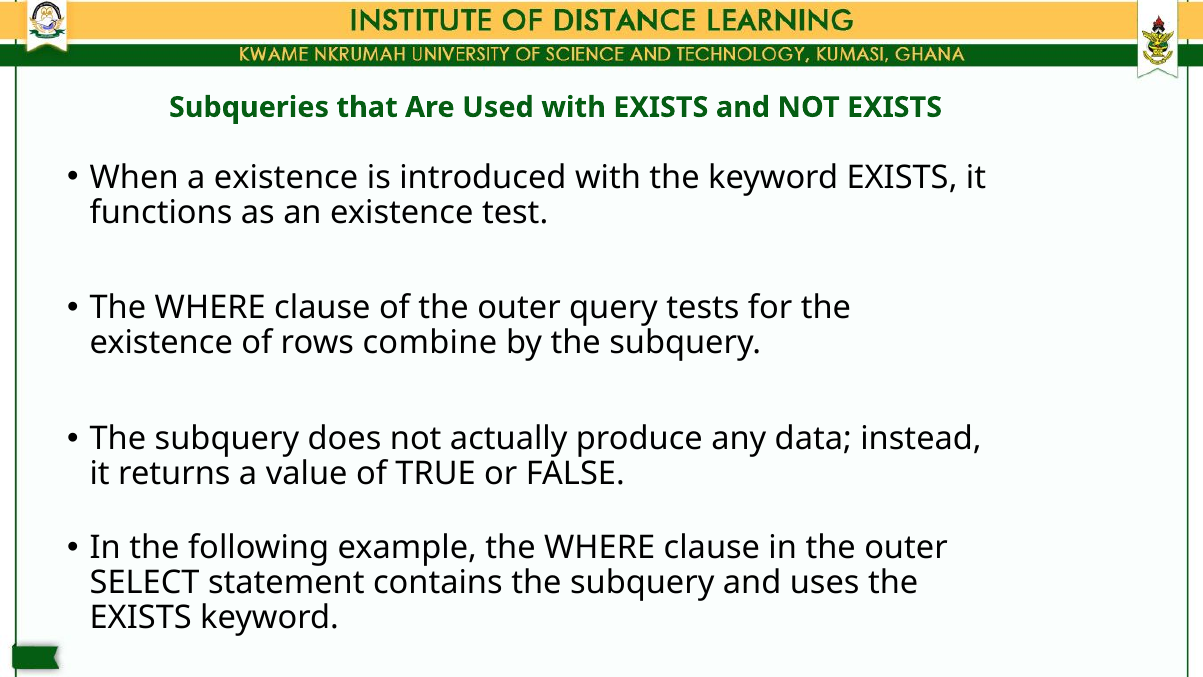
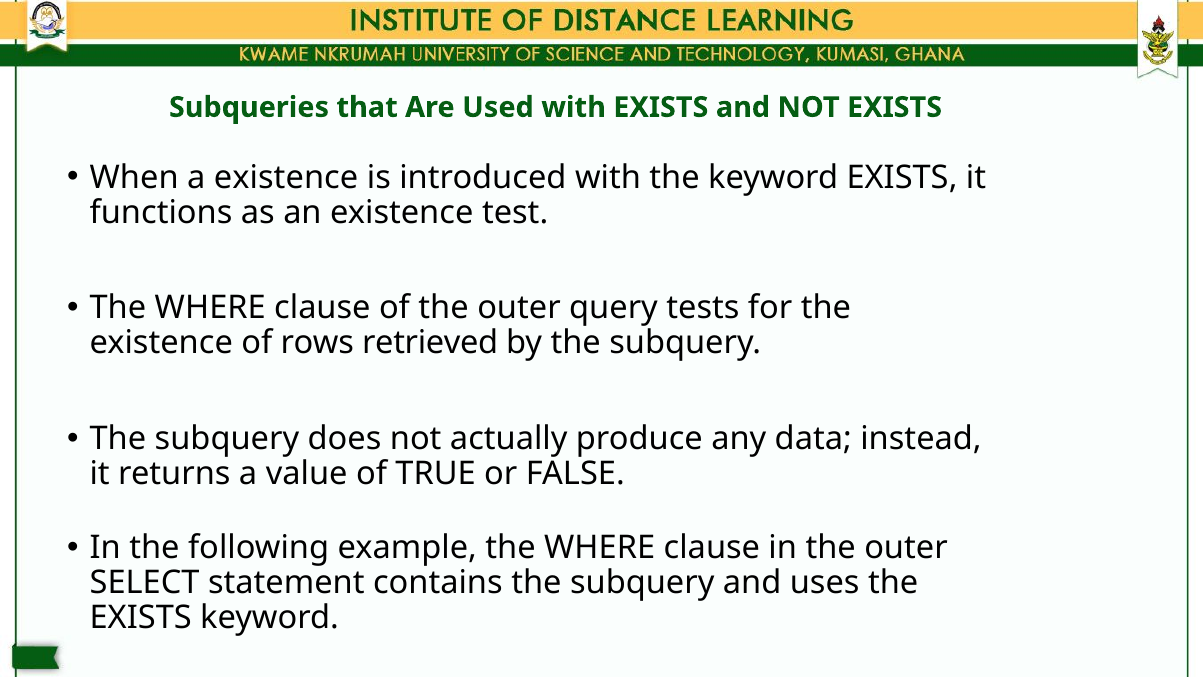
combine: combine -> retrieved (430, 343)
